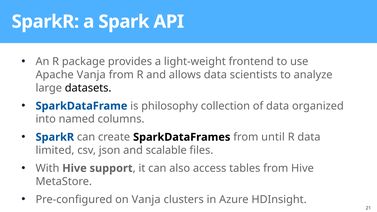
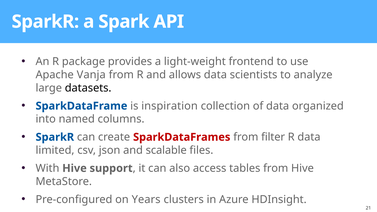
philosophy: philosophy -> inspiration (170, 106)
SparkDataFrames colour: black -> red (182, 137)
until: until -> filter (273, 137)
on Vanja: Vanja -> Years (146, 199)
